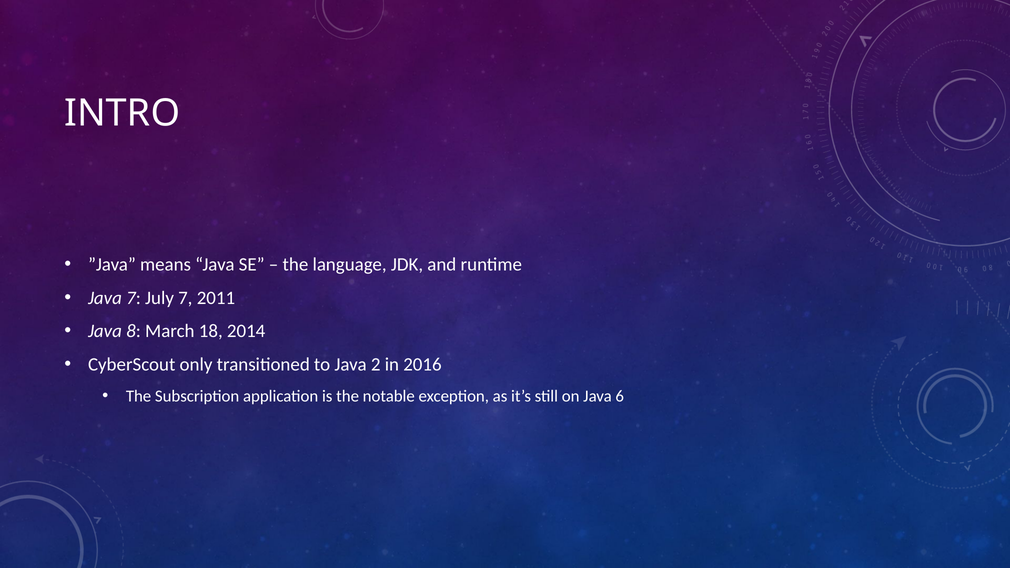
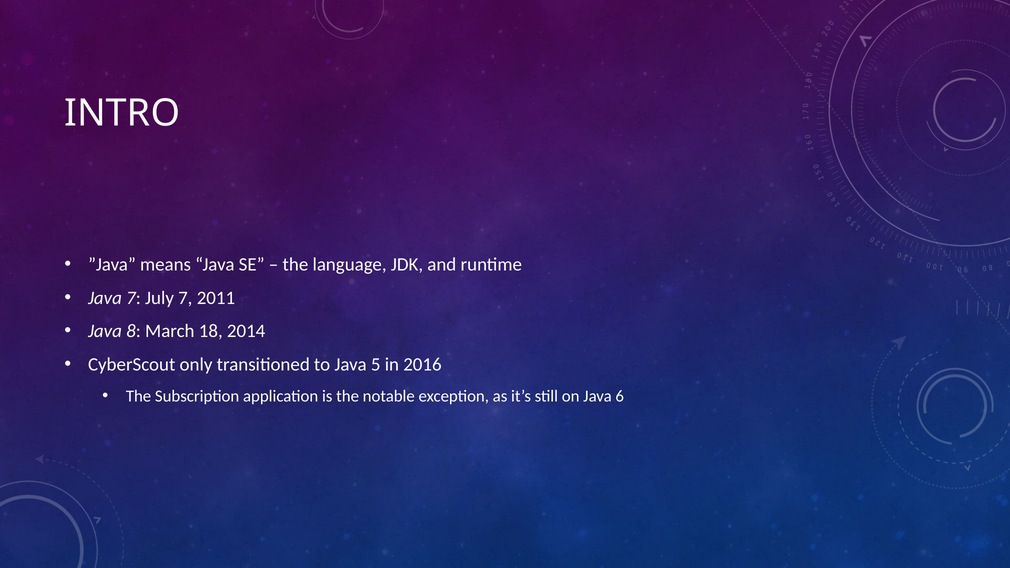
2: 2 -> 5 (376, 364)
